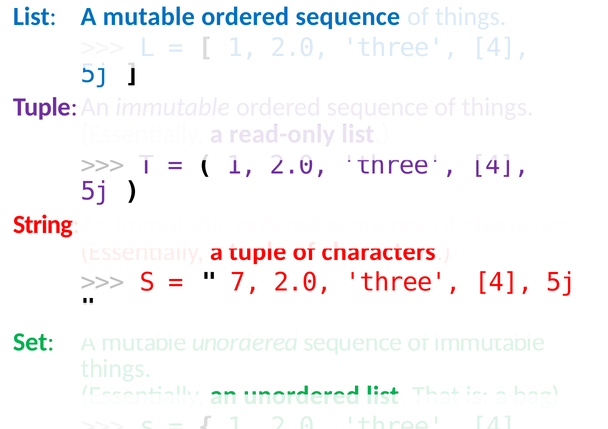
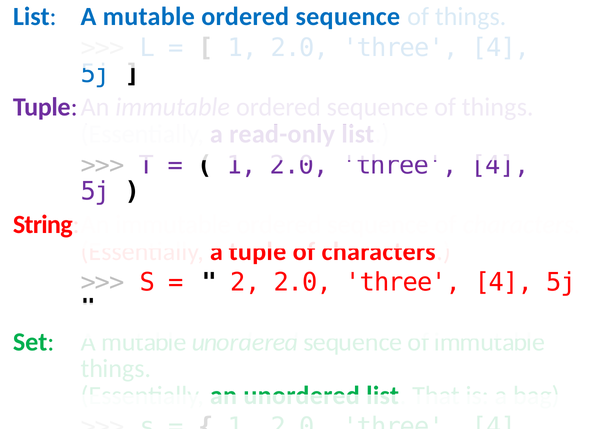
7: 7 -> 2 (245, 282)
